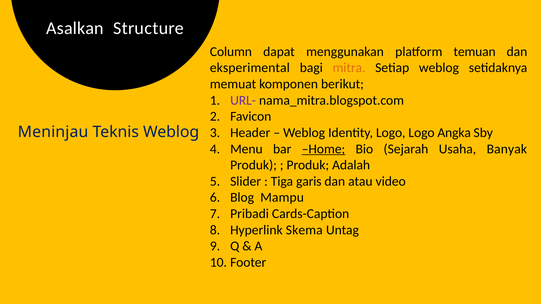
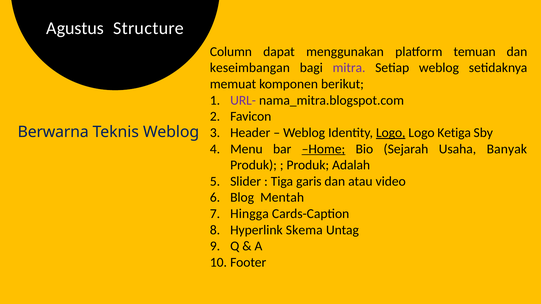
Asalkan: Asalkan -> Agustus (75, 28)
eksperimental: eksperimental -> keseimbangan (250, 68)
mitra colour: orange -> purple (349, 68)
Logo underline: none -> present (391, 133)
Angka: Angka -> Ketiga (454, 133)
Meninjau: Meninjau -> Berwarna (53, 132)
Mampu: Mampu -> Mentah (282, 198)
Pribadi: Pribadi -> Hingga (249, 214)
